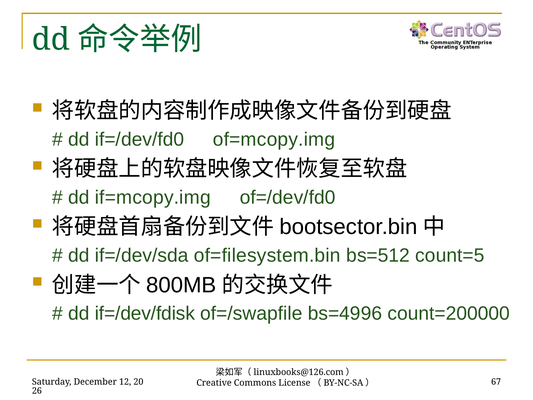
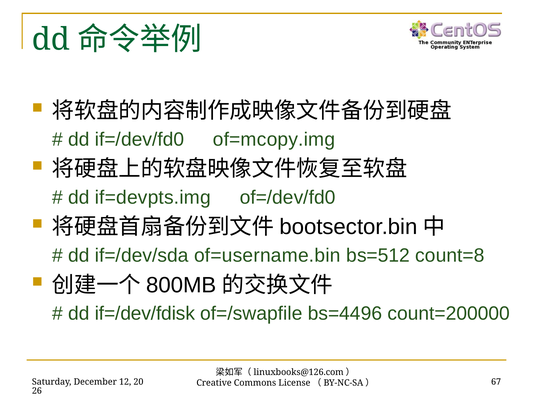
if=mcopy.img: if=mcopy.img -> if=devpts.img (153, 197)
of=filesystem.bin: of=filesystem.bin -> of=username.bin (267, 255)
count=5: count=5 -> count=8 (450, 255)
bs=4996: bs=4996 -> bs=4496 (345, 313)
